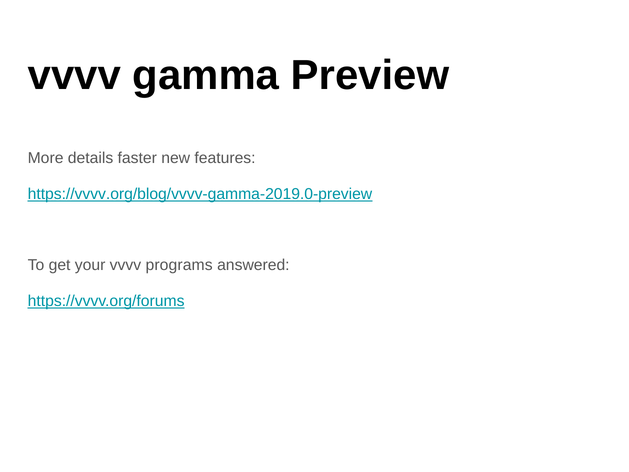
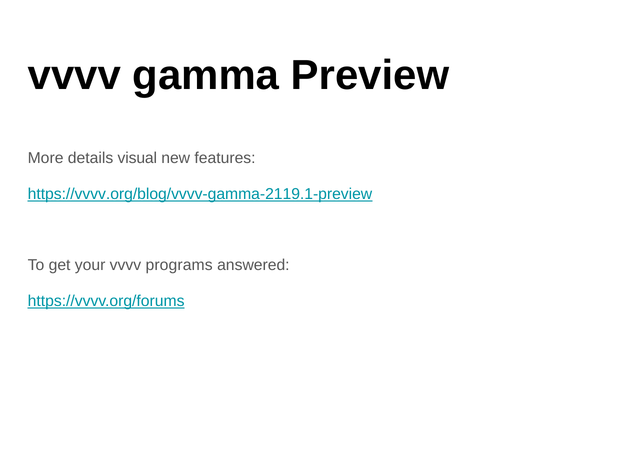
faster: faster -> visual (137, 158)
https://vvvv.org/blog/vvvv-gamma-2019.0-preview: https://vvvv.org/blog/vvvv-gamma-2019.0-preview -> https://vvvv.org/blog/vvvv-gamma-2119.1-preview (200, 194)
